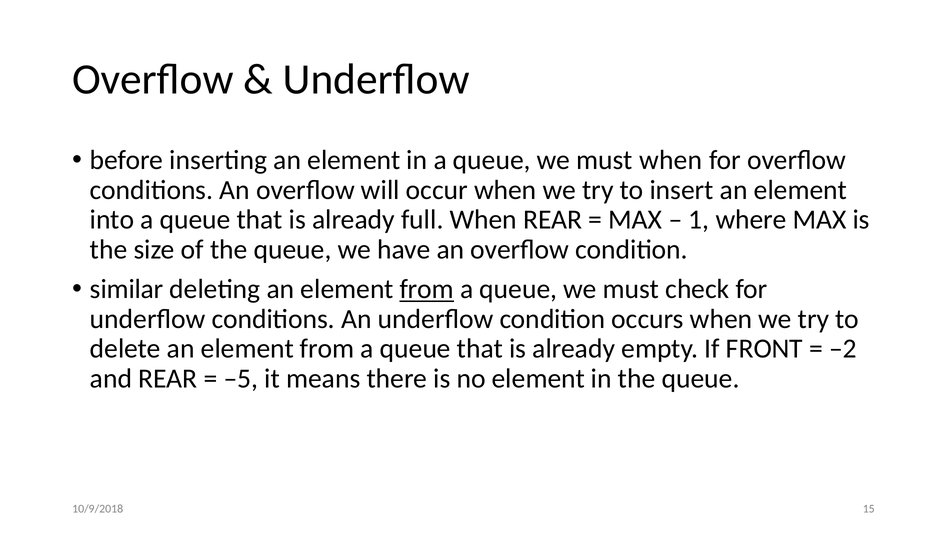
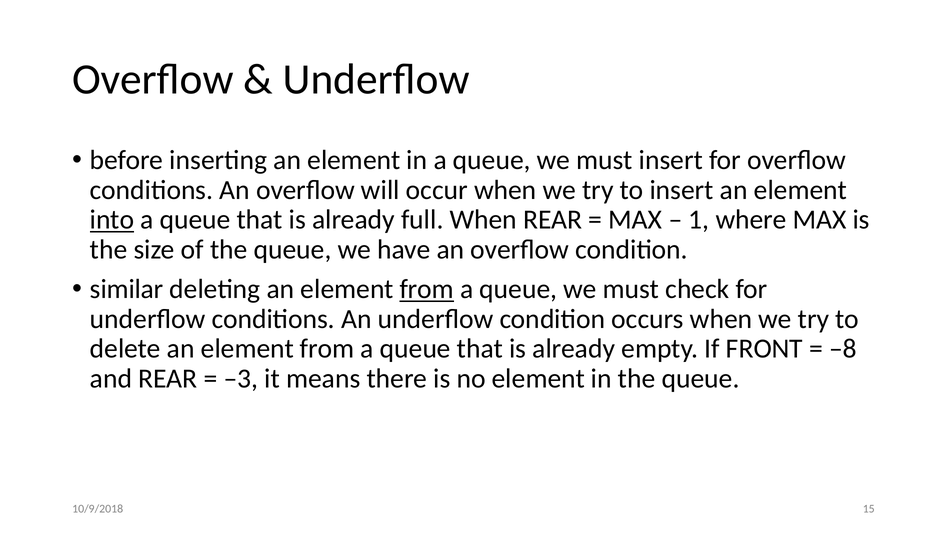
must when: when -> insert (671, 160)
into underline: none -> present (112, 220)
–2: –2 -> –8 (843, 349)
–5: –5 -> –3 (241, 378)
